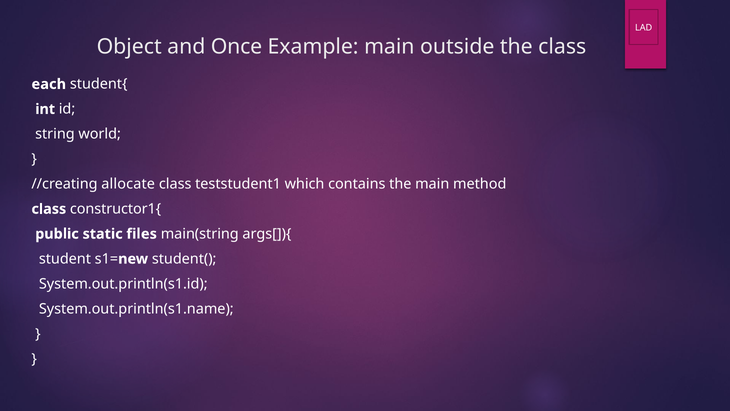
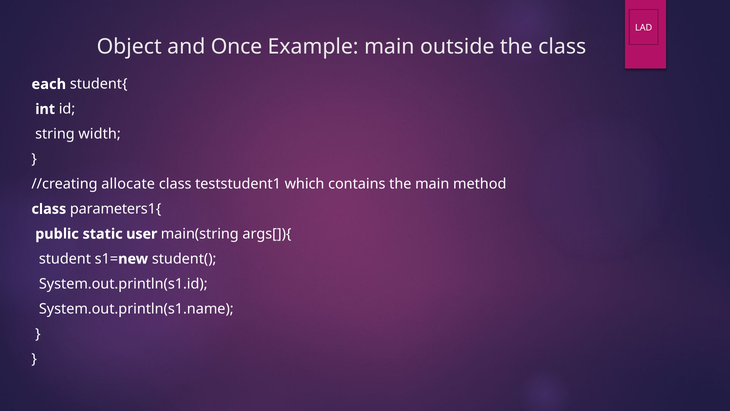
world: world -> width (100, 134)
constructor1{: constructor1{ -> parameters1{ (116, 209)
files: files -> user (142, 234)
